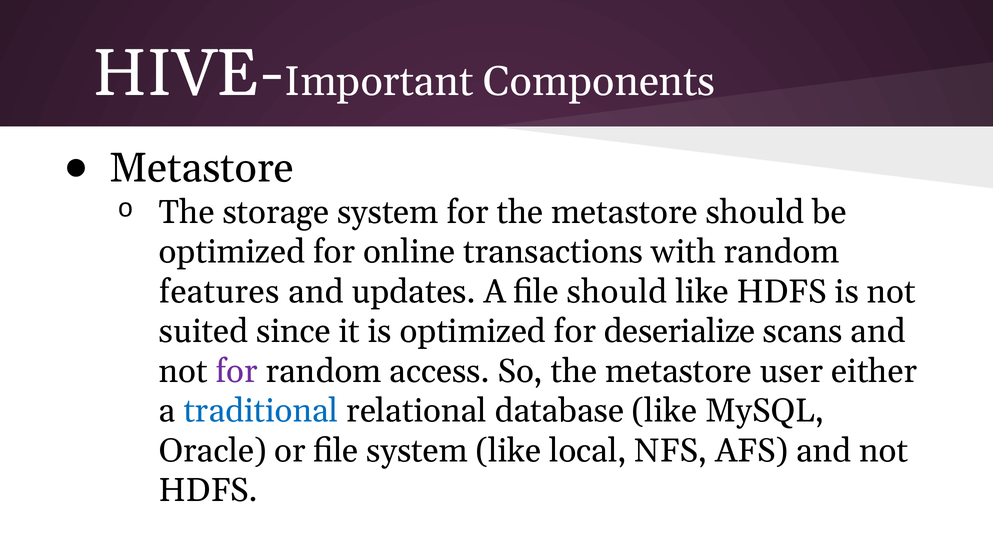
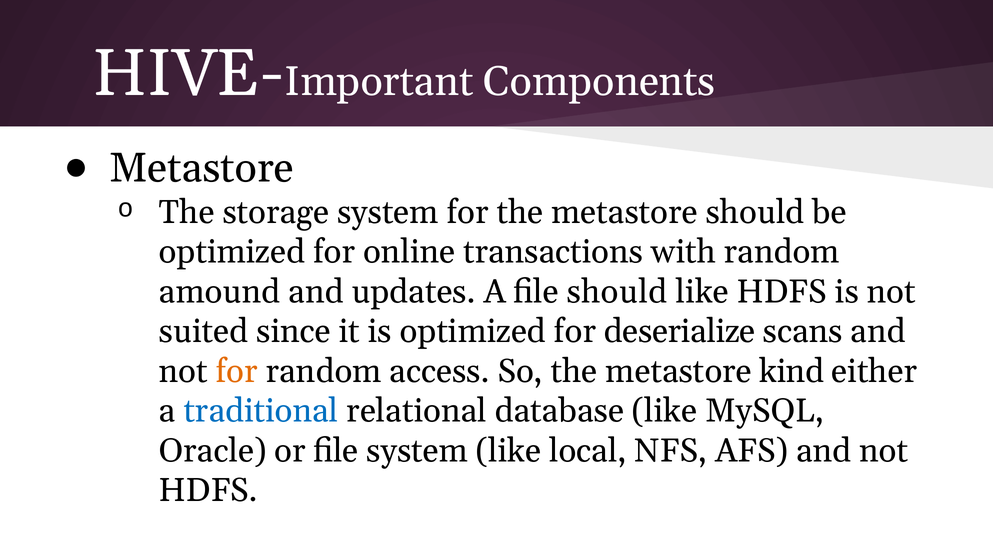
features: features -> amound (220, 292)
for colour: purple -> orange (237, 371)
user: user -> kind (792, 371)
